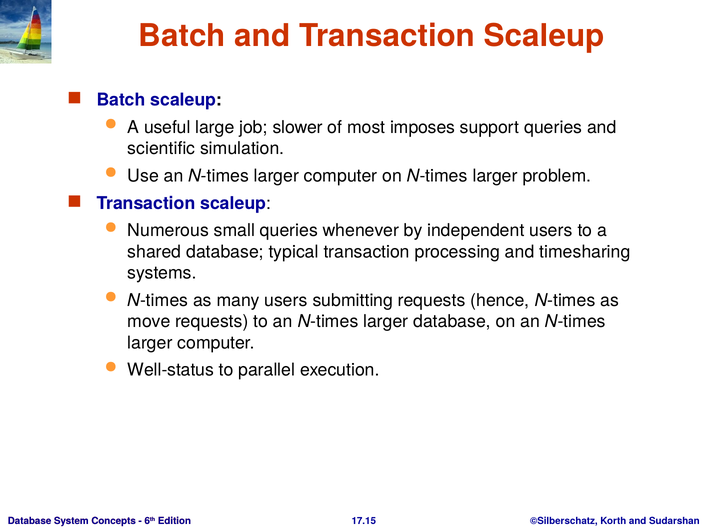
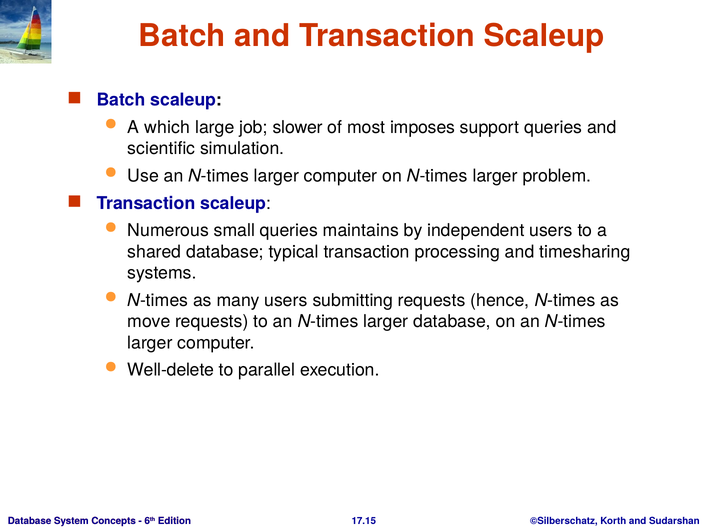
useful: useful -> which (167, 127)
whenever: whenever -> maintains (361, 231)
Well-status: Well-status -> Well-delete (171, 370)
